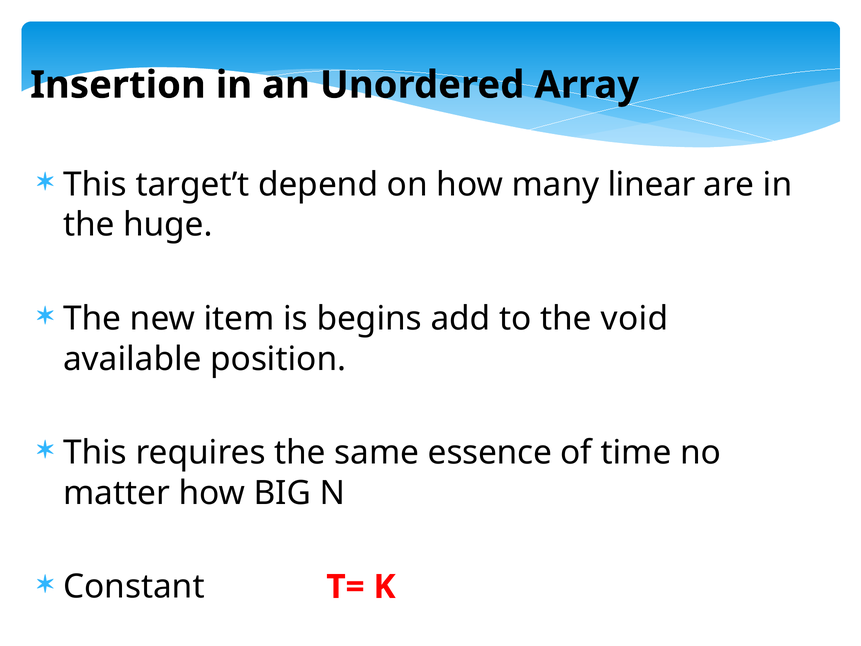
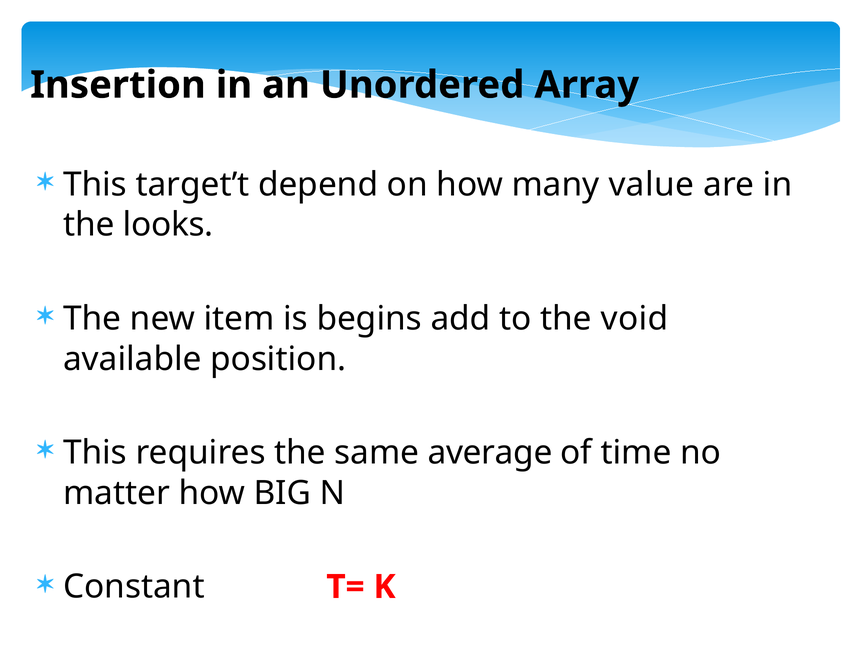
linear: linear -> value (651, 185)
huge: huge -> looks (168, 225)
essence: essence -> average (490, 453)
